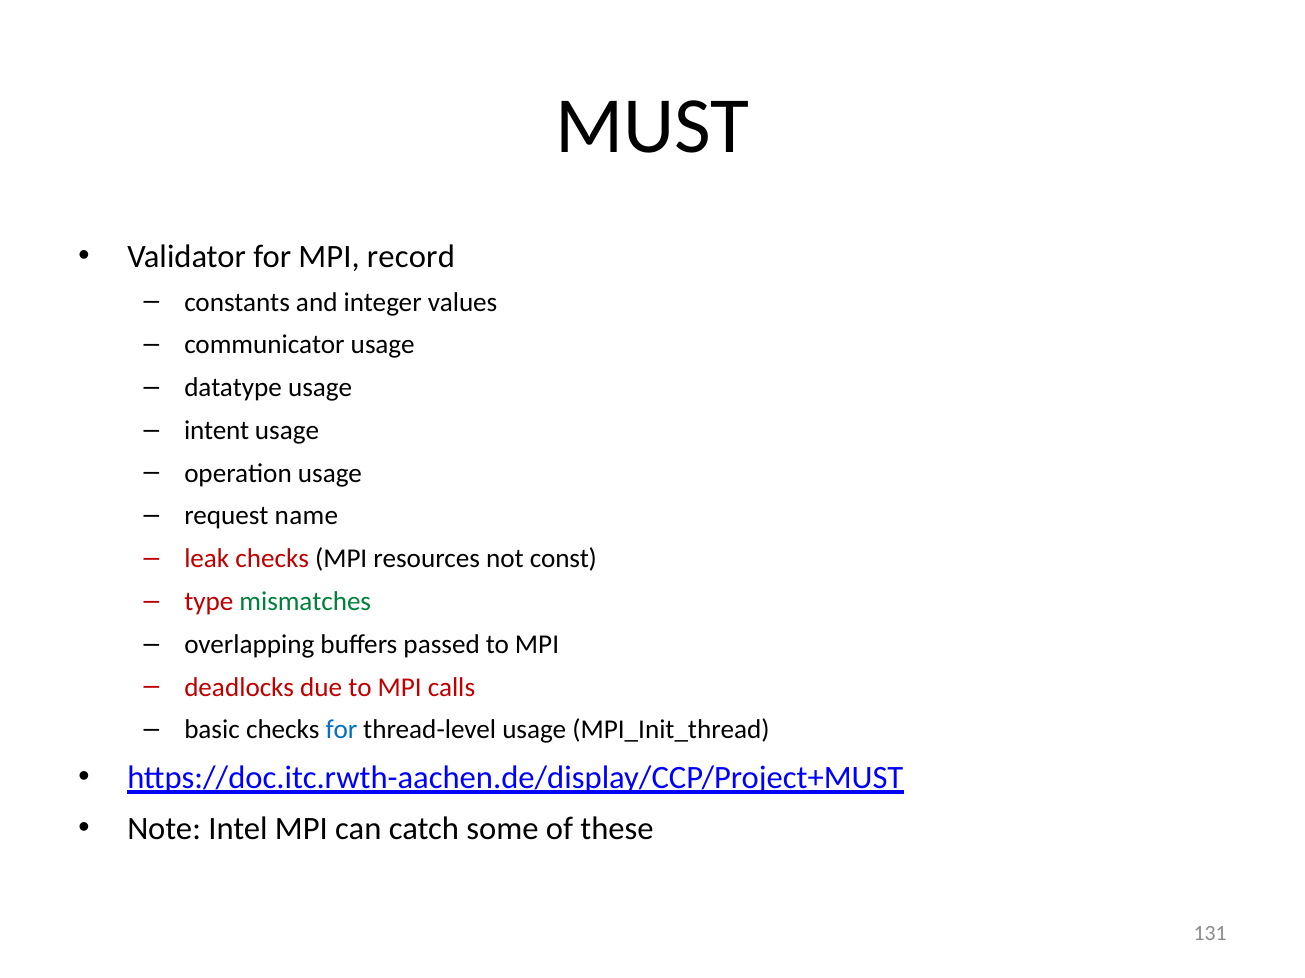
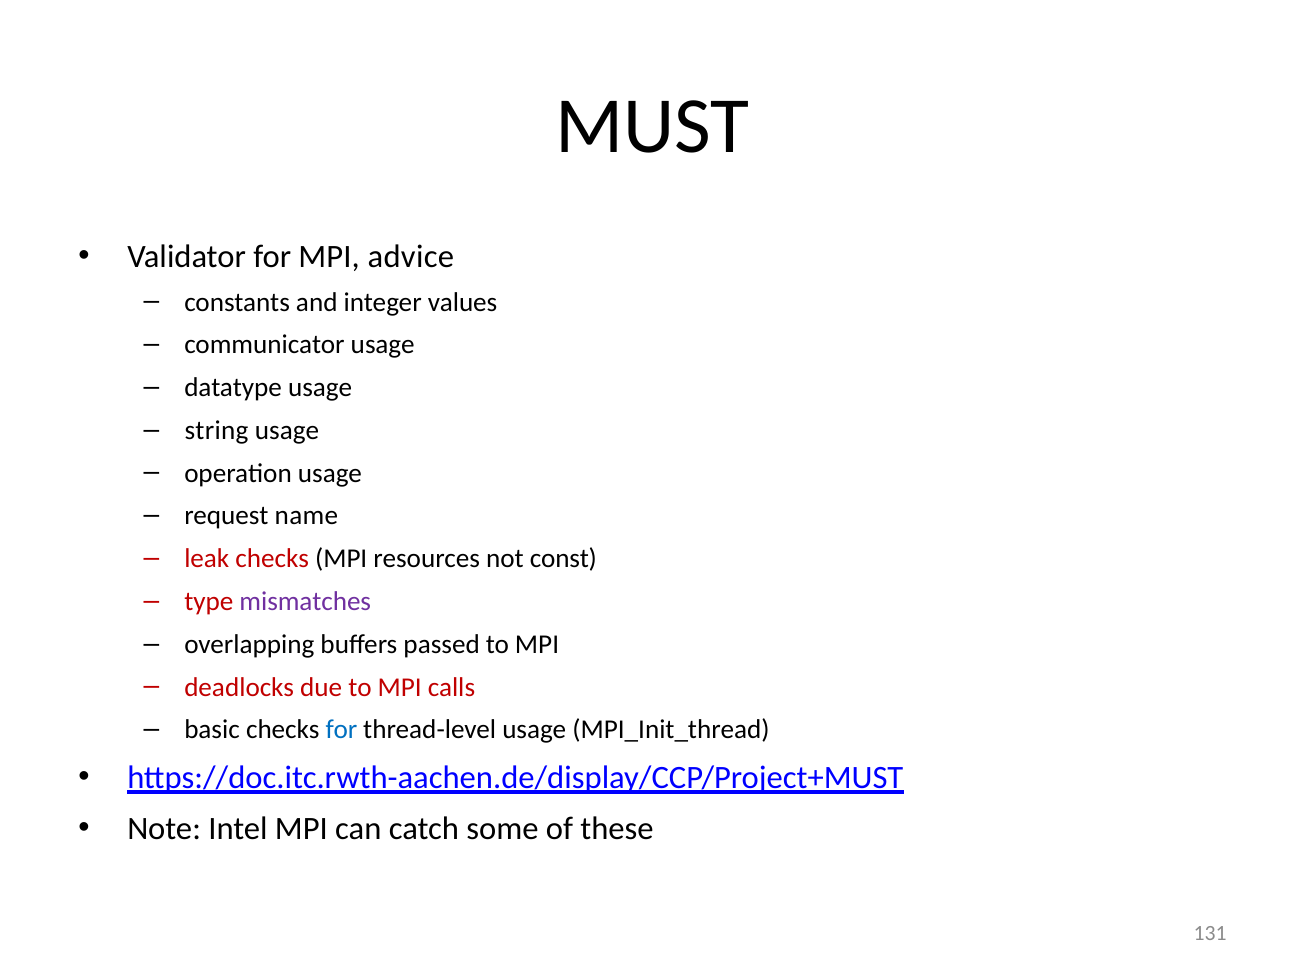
record: record -> advice (411, 257)
intent: intent -> string (216, 431)
mismatches colour: green -> purple (305, 602)
